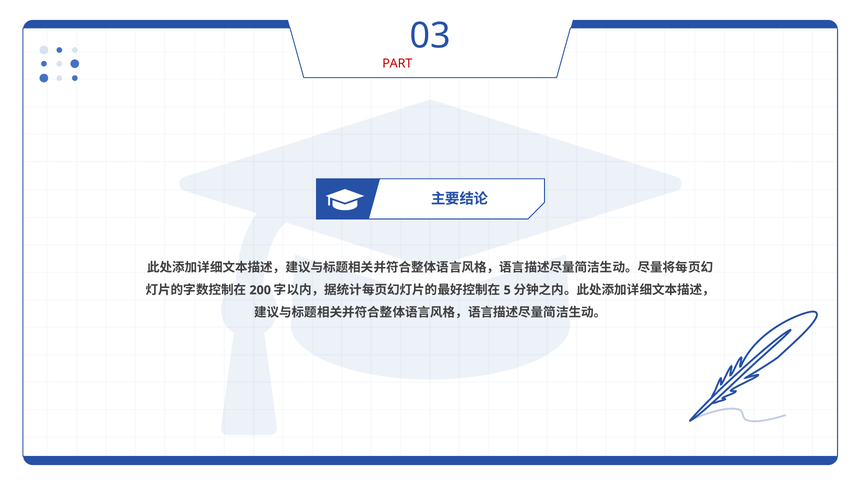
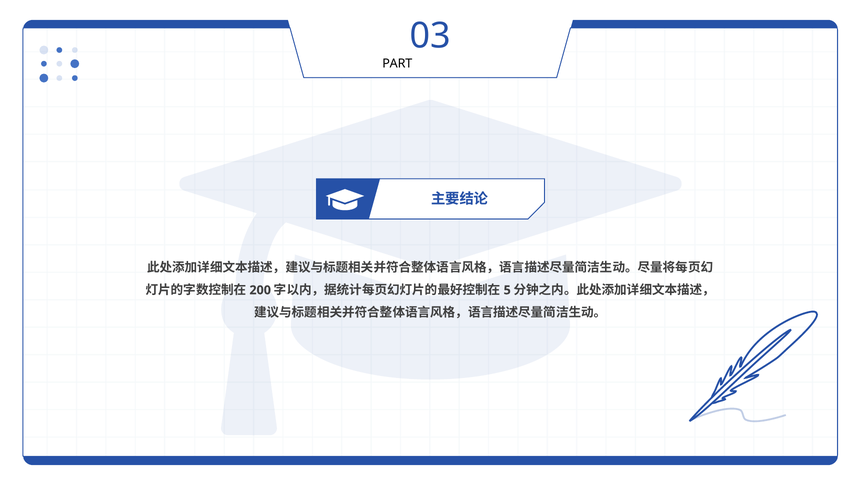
PART colour: red -> black (397, 63)
